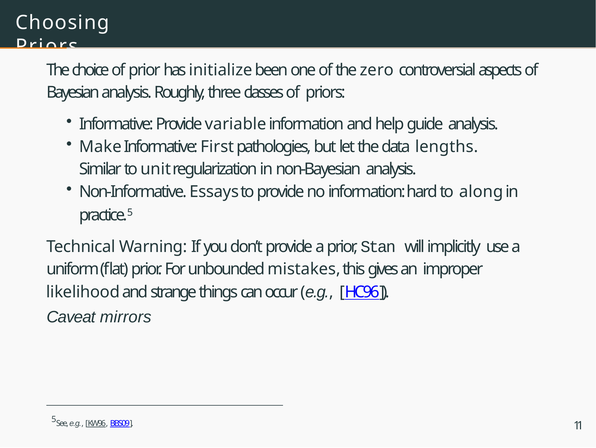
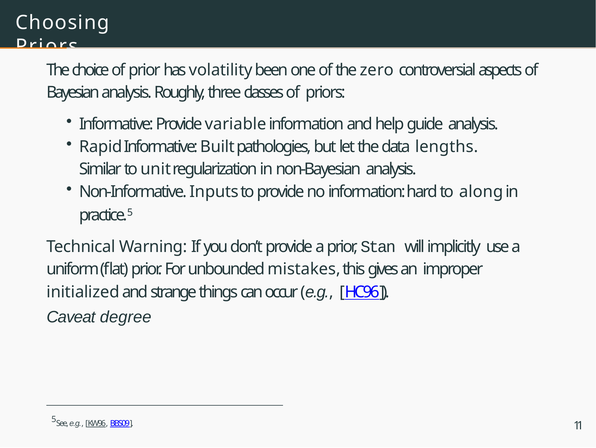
initialize: initialize -> volatility (221, 70)
Make: Make -> Rapid (101, 146)
First: First -> Built (217, 146)
Essays: Essays -> Inputs (214, 191)
likelihood: likelihood -> initialized (83, 292)
mirrors: mirrors -> degree (126, 317)
